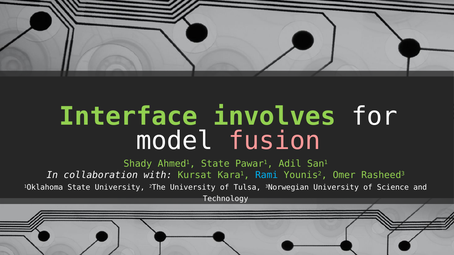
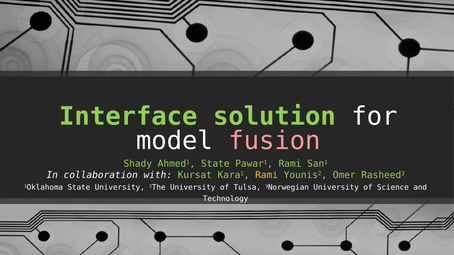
involves: involves -> solution (274, 116)
Pawar1 Adil: Adil -> Rami (290, 164)
Rami colour: light blue -> yellow (267, 175)
